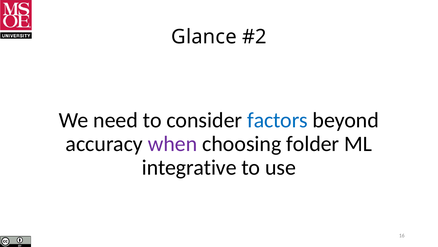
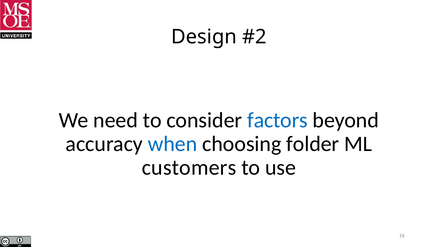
Glance: Glance -> Design (204, 37)
when colour: purple -> blue (173, 144)
integrative: integrative -> customers (189, 167)
